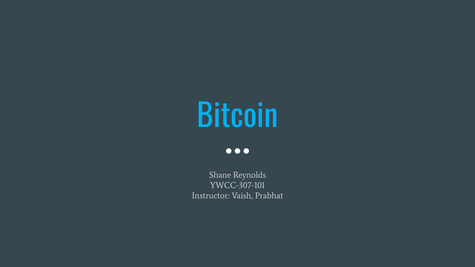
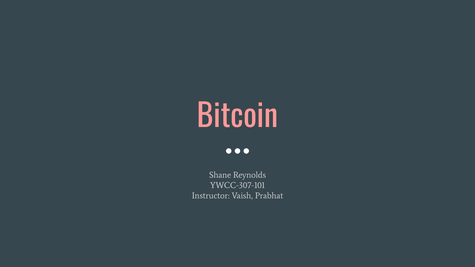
Bitcoin colour: light blue -> pink (237, 117)
